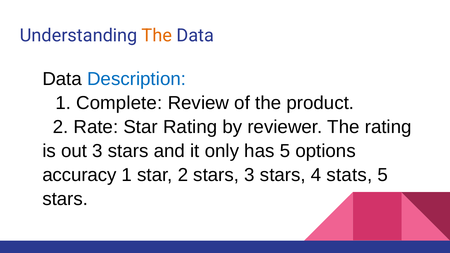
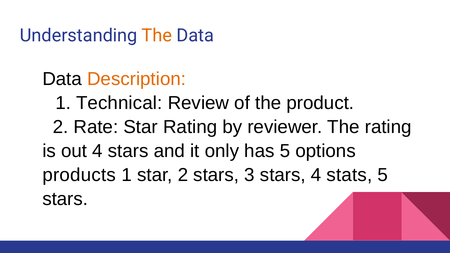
Description colour: blue -> orange (137, 79)
Complete: Complete -> Technical (119, 103)
out 3: 3 -> 4 (97, 151)
accuracy: accuracy -> products (79, 175)
